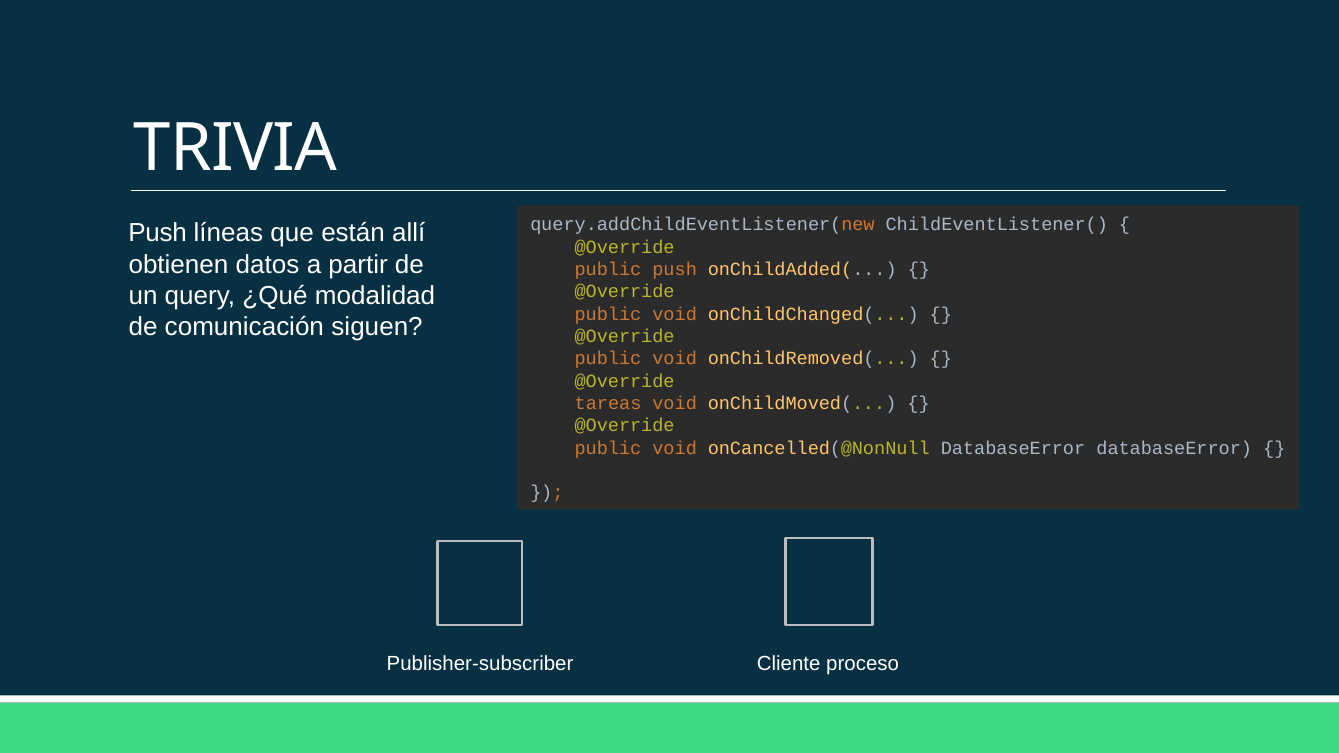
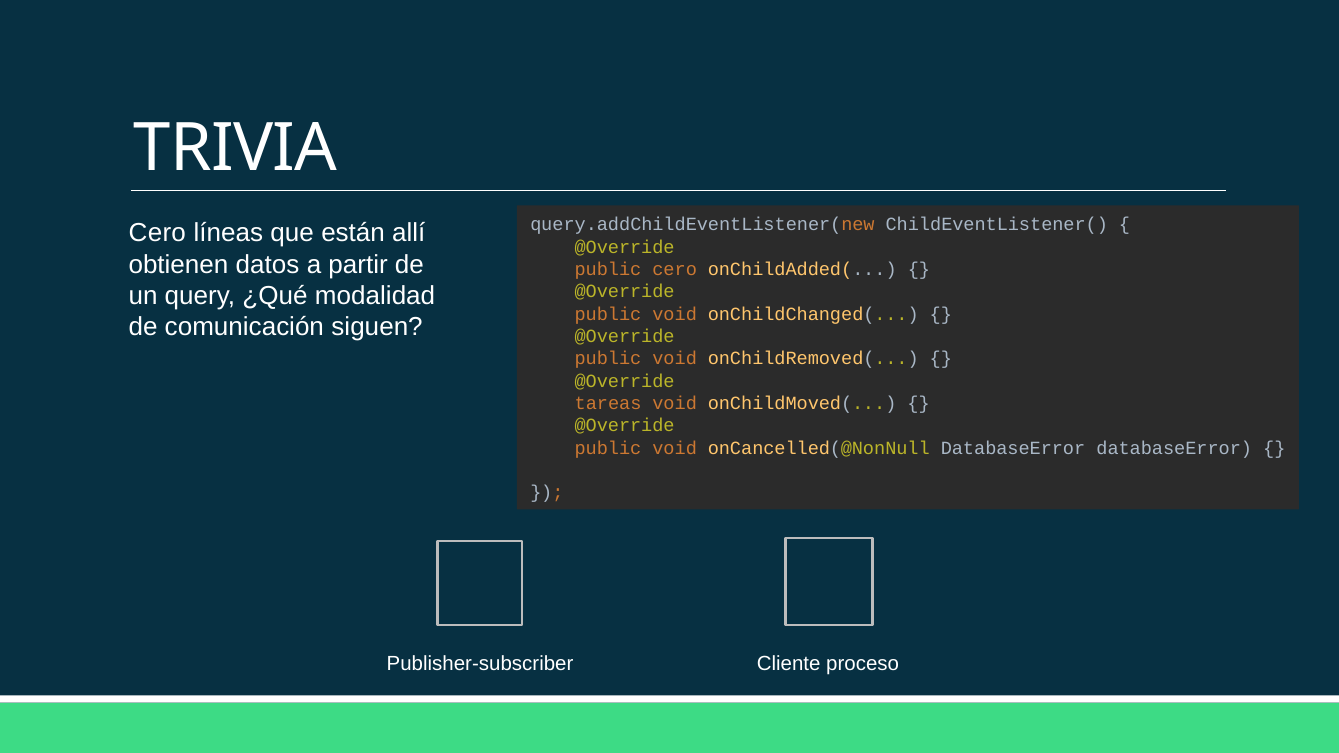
Push: Push -> Cero (157, 233)
public push: push -> cero (675, 269)
